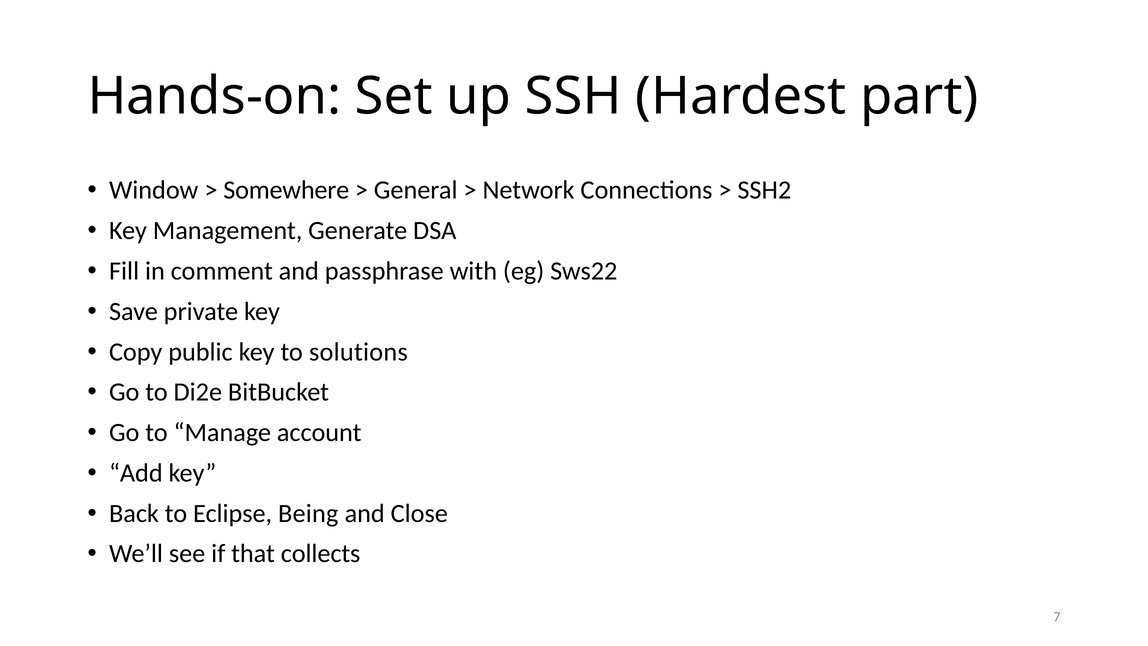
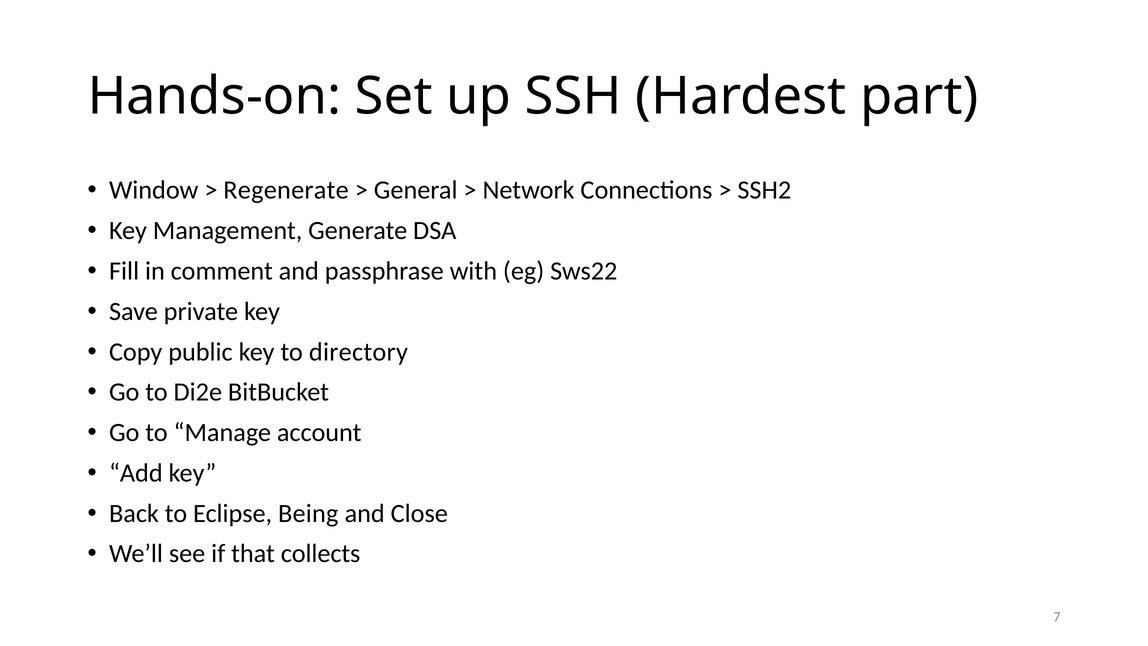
Somewhere: Somewhere -> Regenerate (286, 190)
solutions: solutions -> directory (358, 352)
